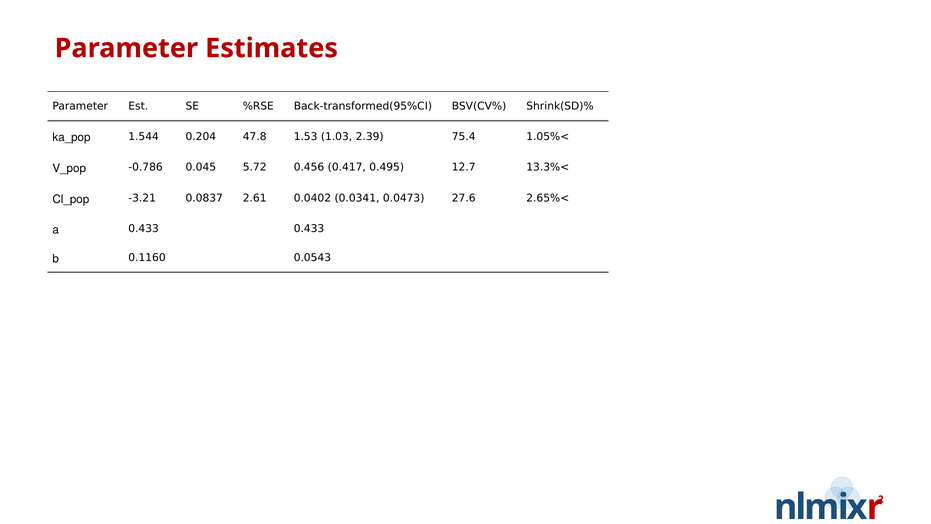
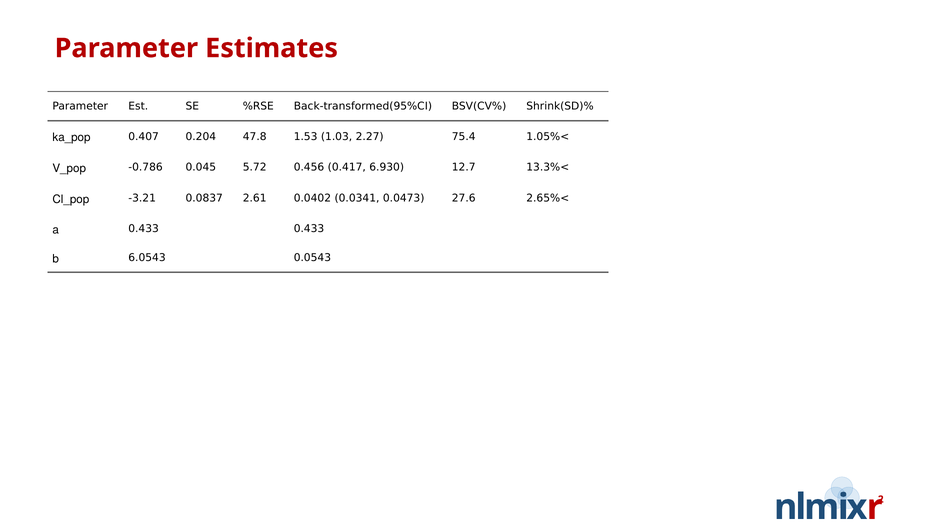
1.544: 1.544 -> 0.407 (144, 136)
2.39: 2.39 -> 2.27 (370, 136)
0.495: 0.495 -> 6.930 (387, 167)
0.1160: 0.1160 -> 6.0543 (147, 258)
